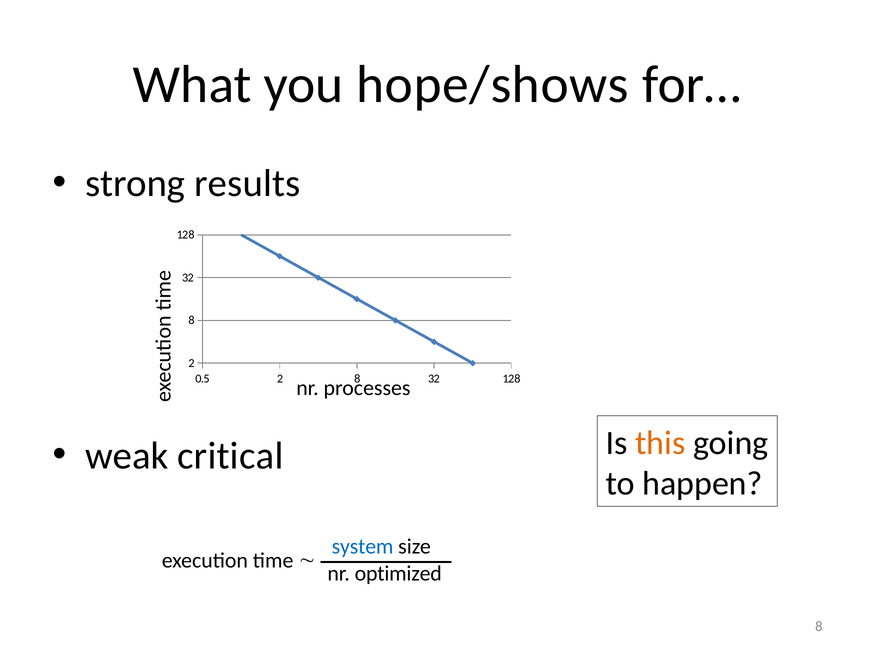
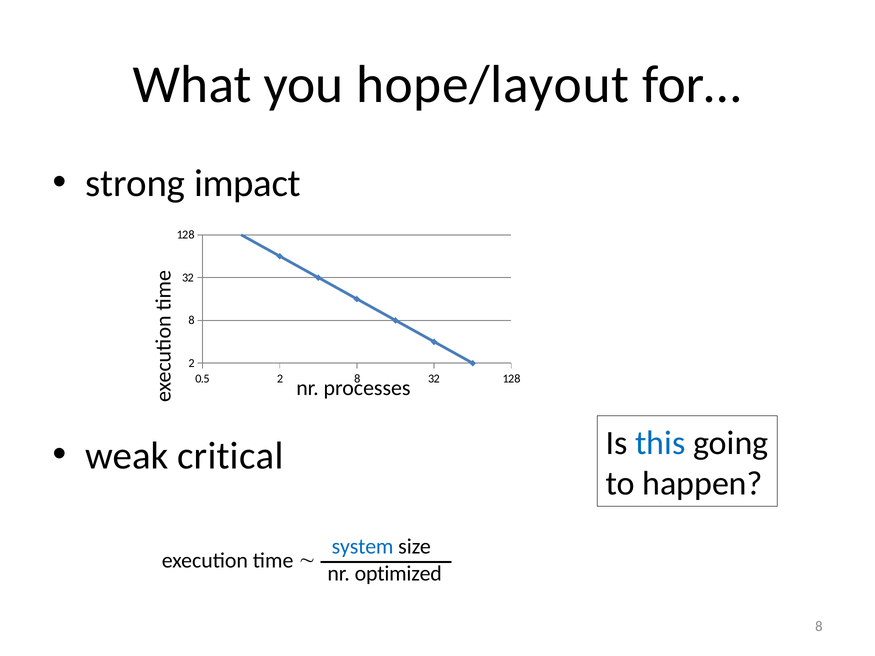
hope/shows: hope/shows -> hope/layout (493, 85)
results: results -> impact (247, 184)
this colour: orange -> blue (660, 443)
